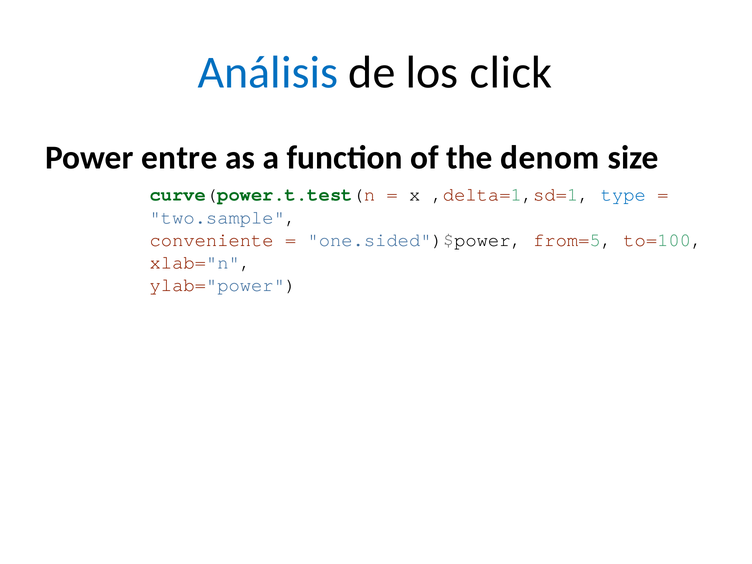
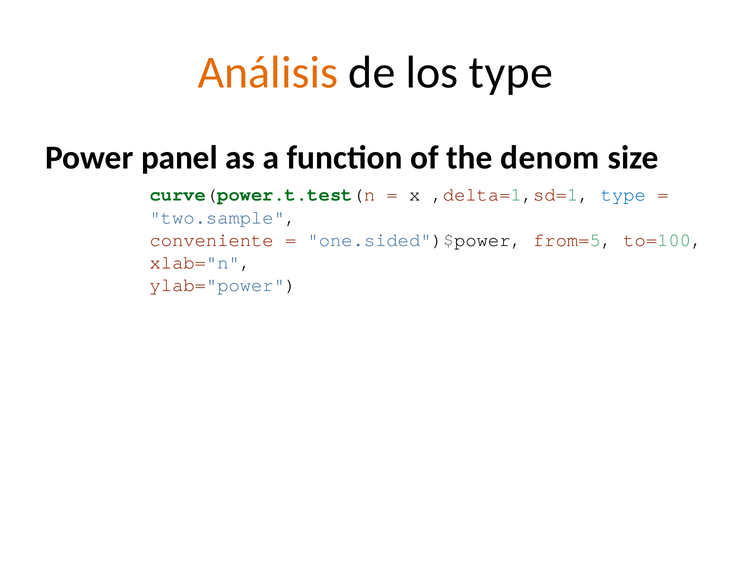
Análisis colour: blue -> orange (268, 73)
los click: click -> type (511, 73)
entre: entre -> panel (180, 158)
